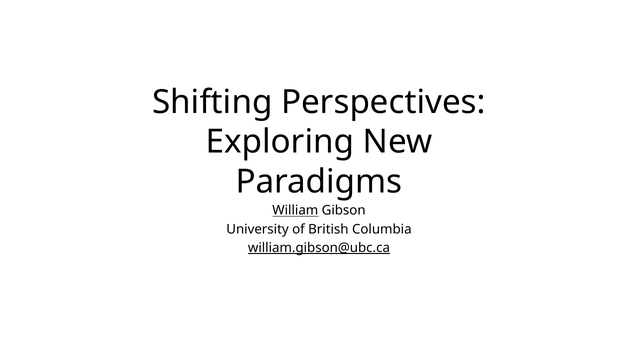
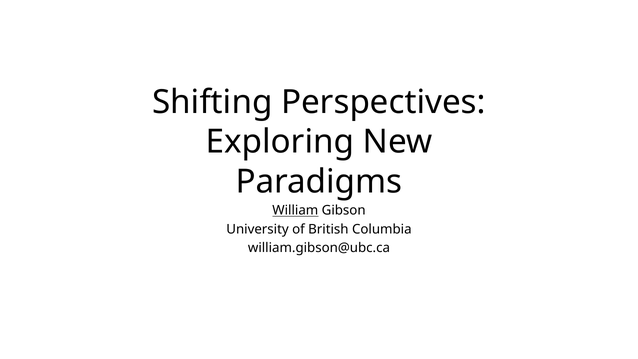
william.gibson@ubc.ca underline: present -> none (319, 248)
